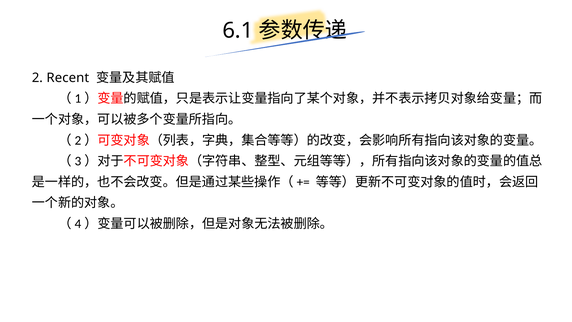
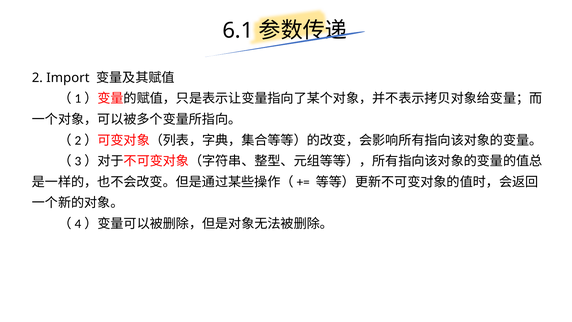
Recent: Recent -> Import (68, 78)
